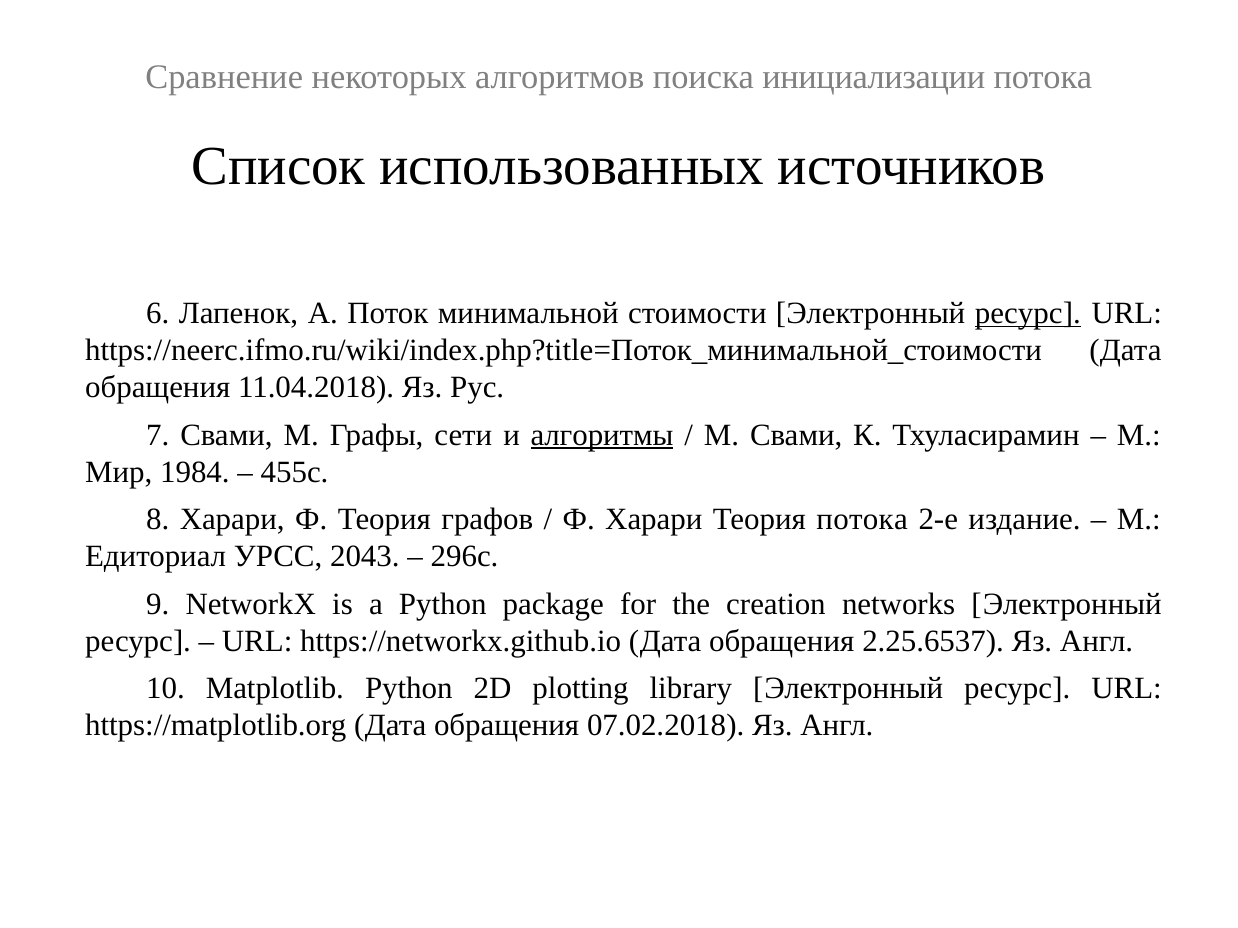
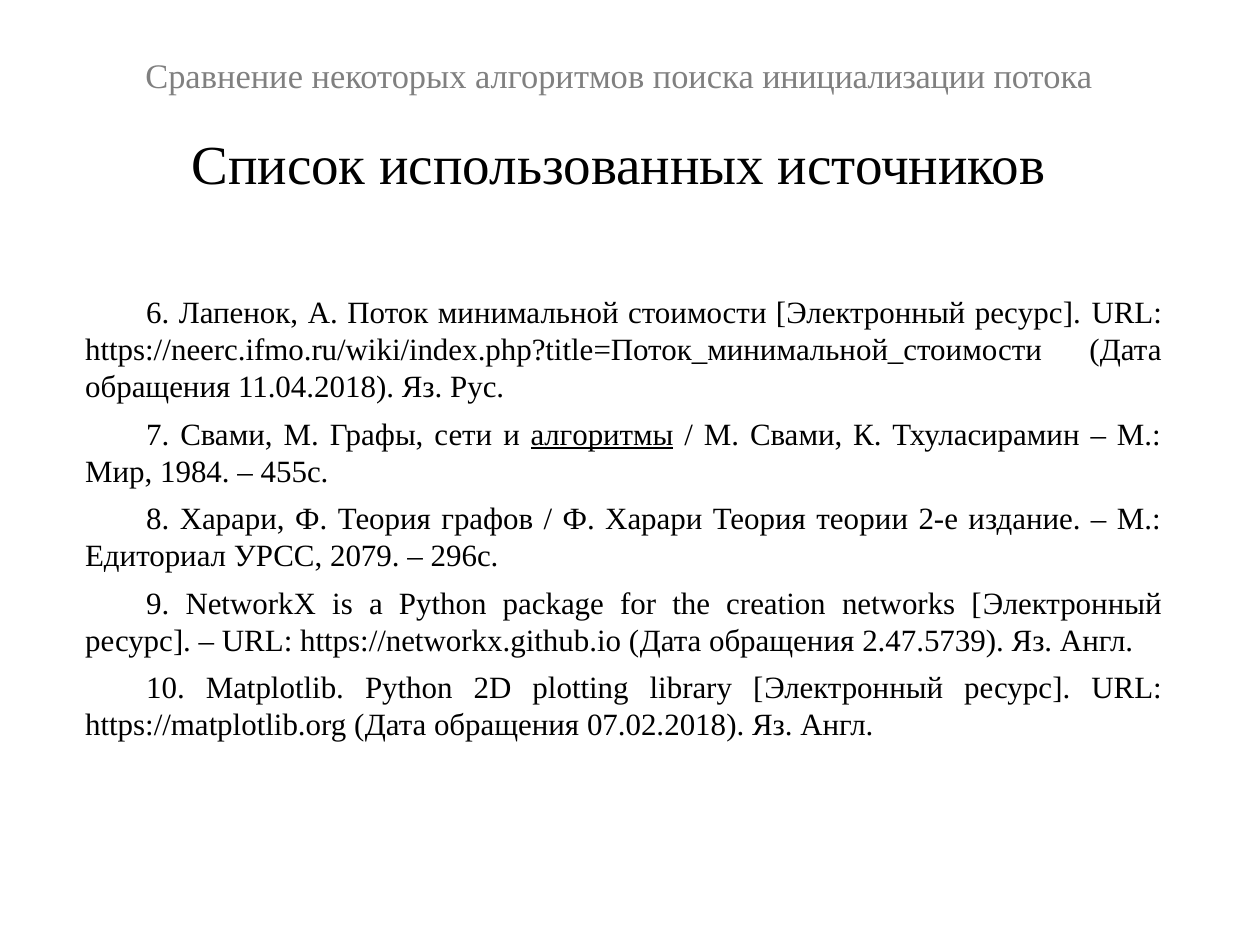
ресурс underline: present -> none (1028, 313)
Теория потока: потока -> теории (862, 520)
2043: 2043 -> 2079 (365, 557)
2.25.6537: 2.25.6537 -> 2.47.5739 (933, 642)
